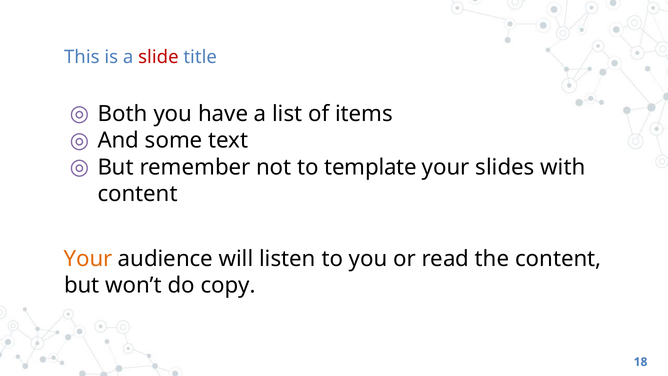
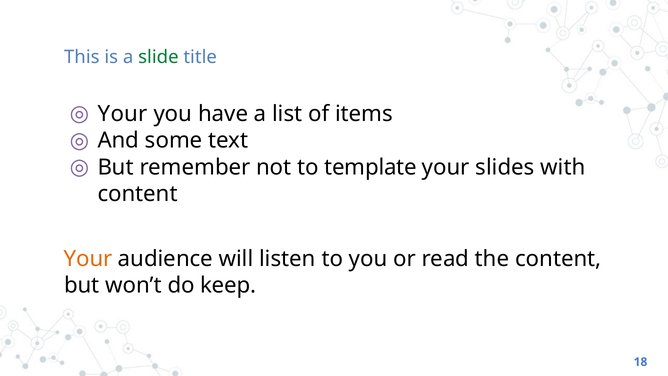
slide colour: red -> green (158, 57)
Both: Both -> Your (123, 114)
copy: copy -> keep (228, 285)
